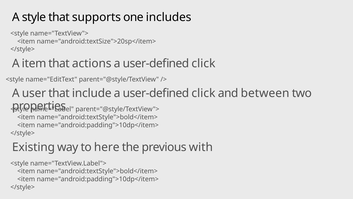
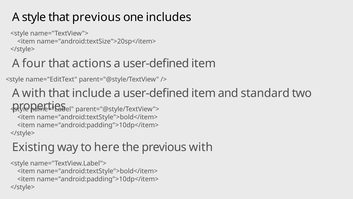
that supports: supports -> previous (96, 17)
item: item -> four (34, 63)
click: click -> item (204, 63)
A user: user -> with (34, 93)
click: click -> item (204, 93)
between: between -> standard (265, 93)
